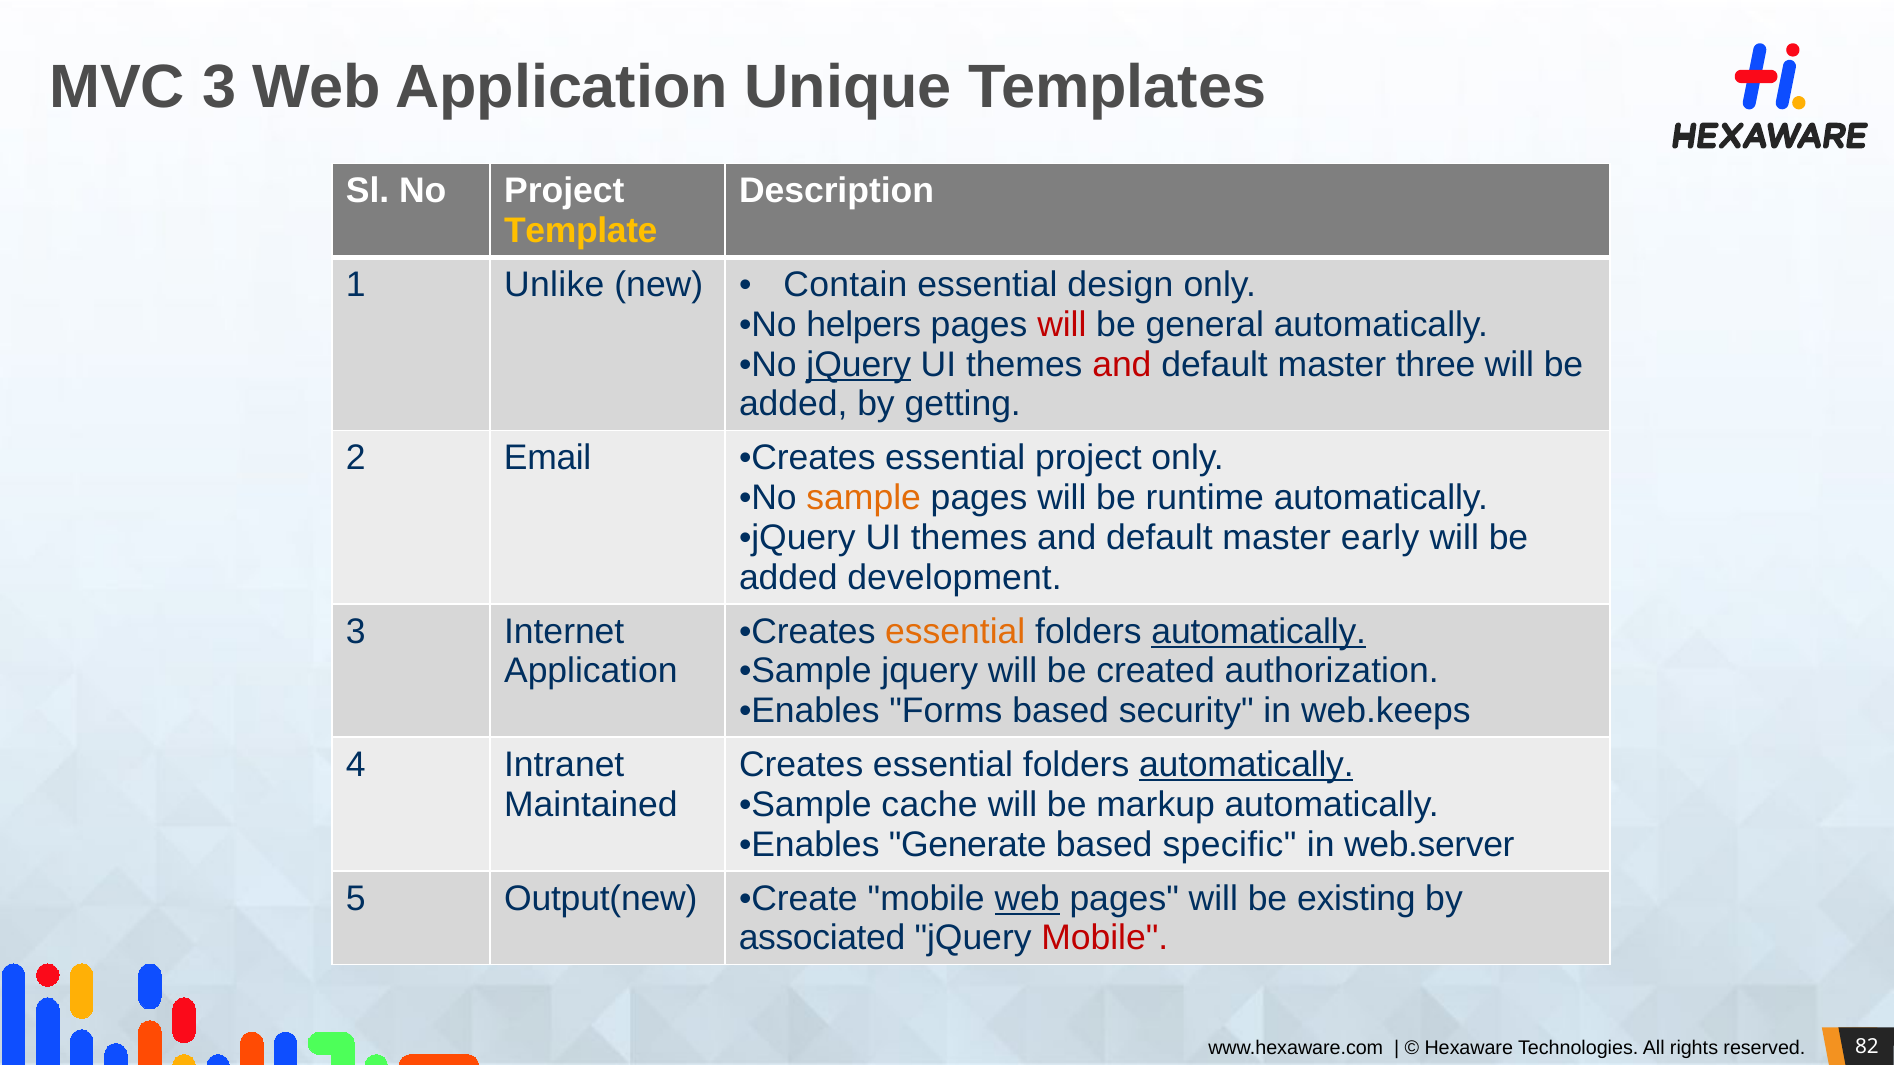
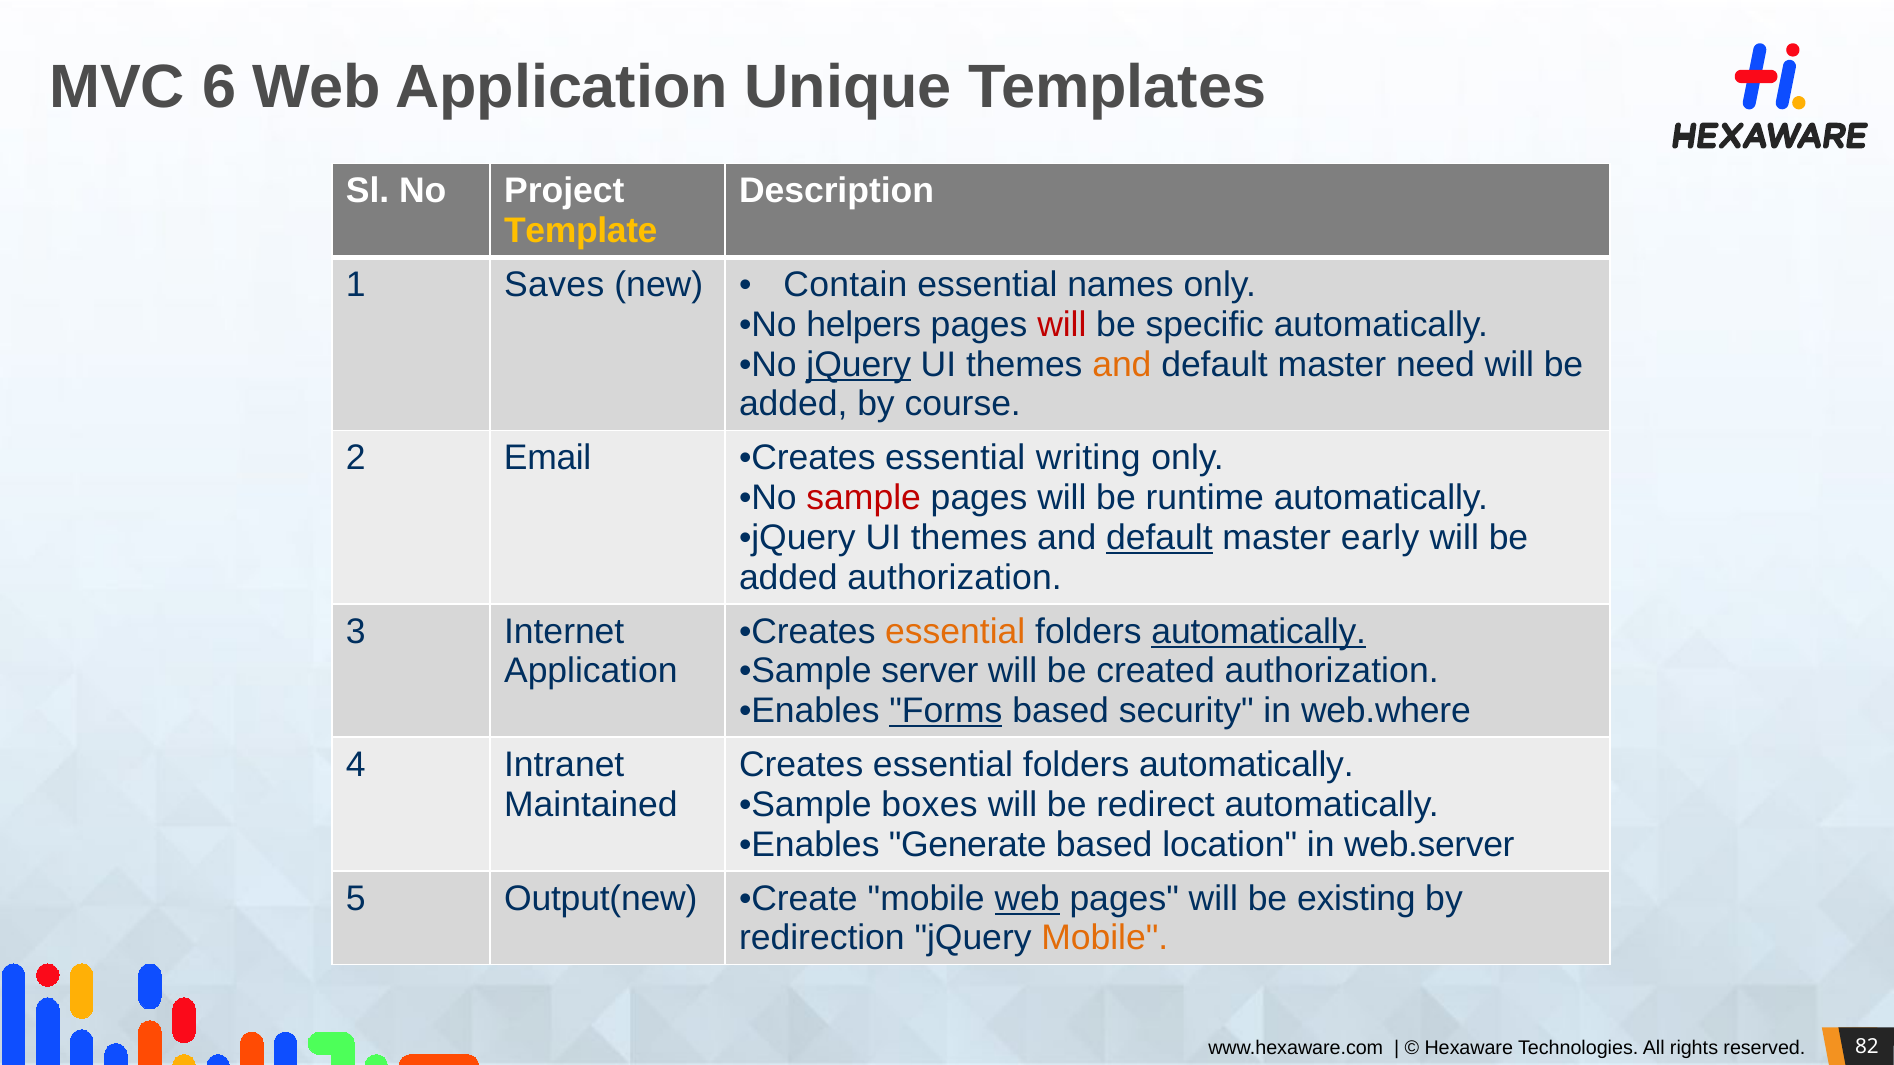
MVC 3: 3 -> 6 (219, 88)
Unlike: Unlike -> Saves (554, 285)
design: design -> names (1121, 285)
general: general -> specific (1205, 325)
and colour: red -> orange (1122, 364)
three: three -> need (1435, 364)
getting: getting -> course (963, 404)
essential project: project -> writing (1088, 458)
sample colour: orange -> red (864, 498)
default underline: none -> present (1159, 538)
added development: development -> authorization (955, 578)
Sample jquery: jquery -> server (930, 671)
Forms underline: none -> present (946, 711)
web.keeps: web.keeps -> web.where (1386, 711)
automatically underline: present -> none (1246, 765)
cache: cache -> boxes (930, 805)
markup: markup -> redirect (1156, 805)
specific: specific -> location (1230, 845)
associated: associated -> redirection (822, 938)
Mobile colour: red -> orange (1105, 938)
